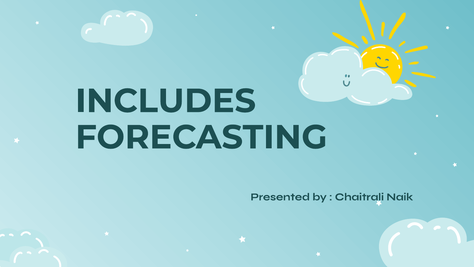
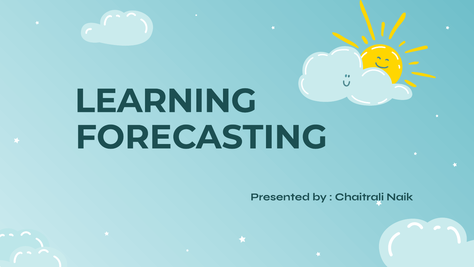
INCLUDES: INCLUDES -> LEARNING (166, 101)
